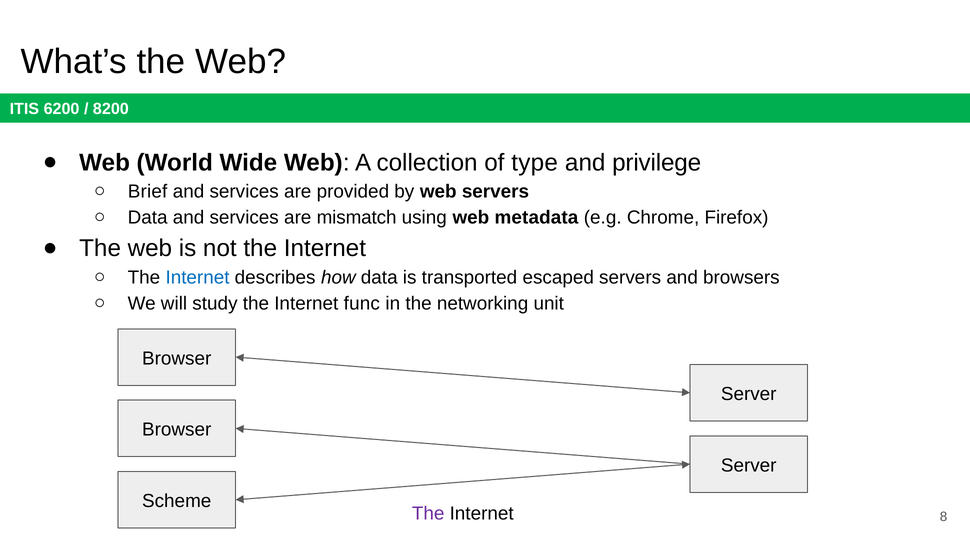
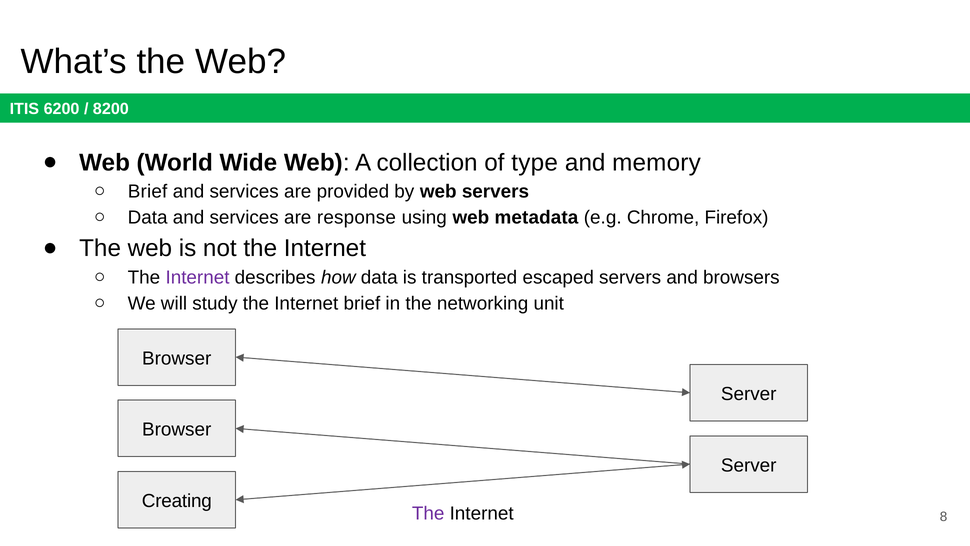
privilege: privilege -> memory (656, 163)
mismatch: mismatch -> response (356, 218)
Internet colour: blue -> purple (198, 277)
Internet func: func -> brief (362, 303)
Scheme: Scheme -> Creating (177, 501)
